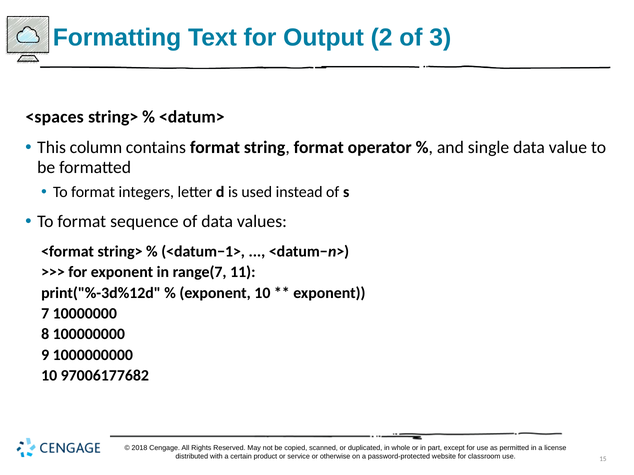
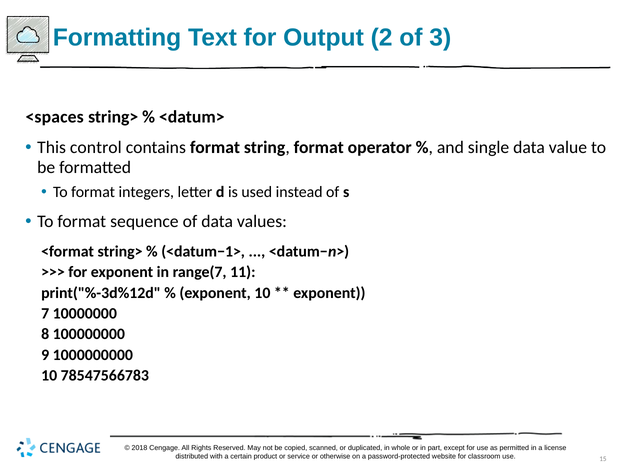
column: column -> control (96, 148)
97006177682: 97006177682 -> 78547566783 (105, 376)
